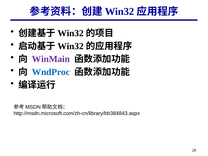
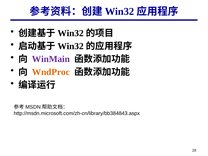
WndProc colour: blue -> orange (51, 72)
